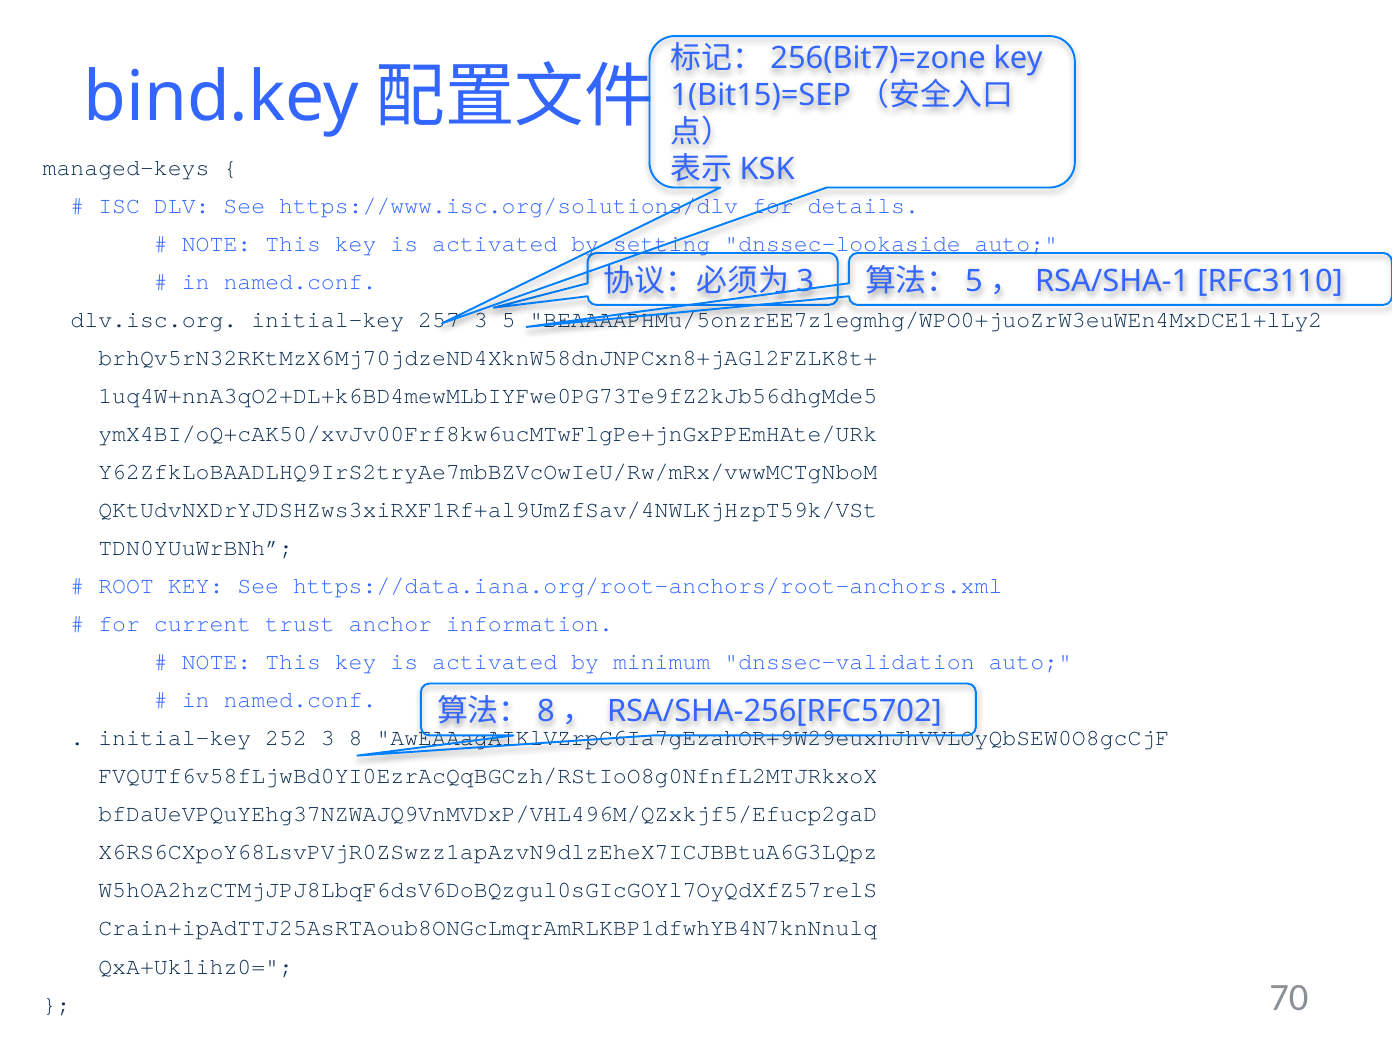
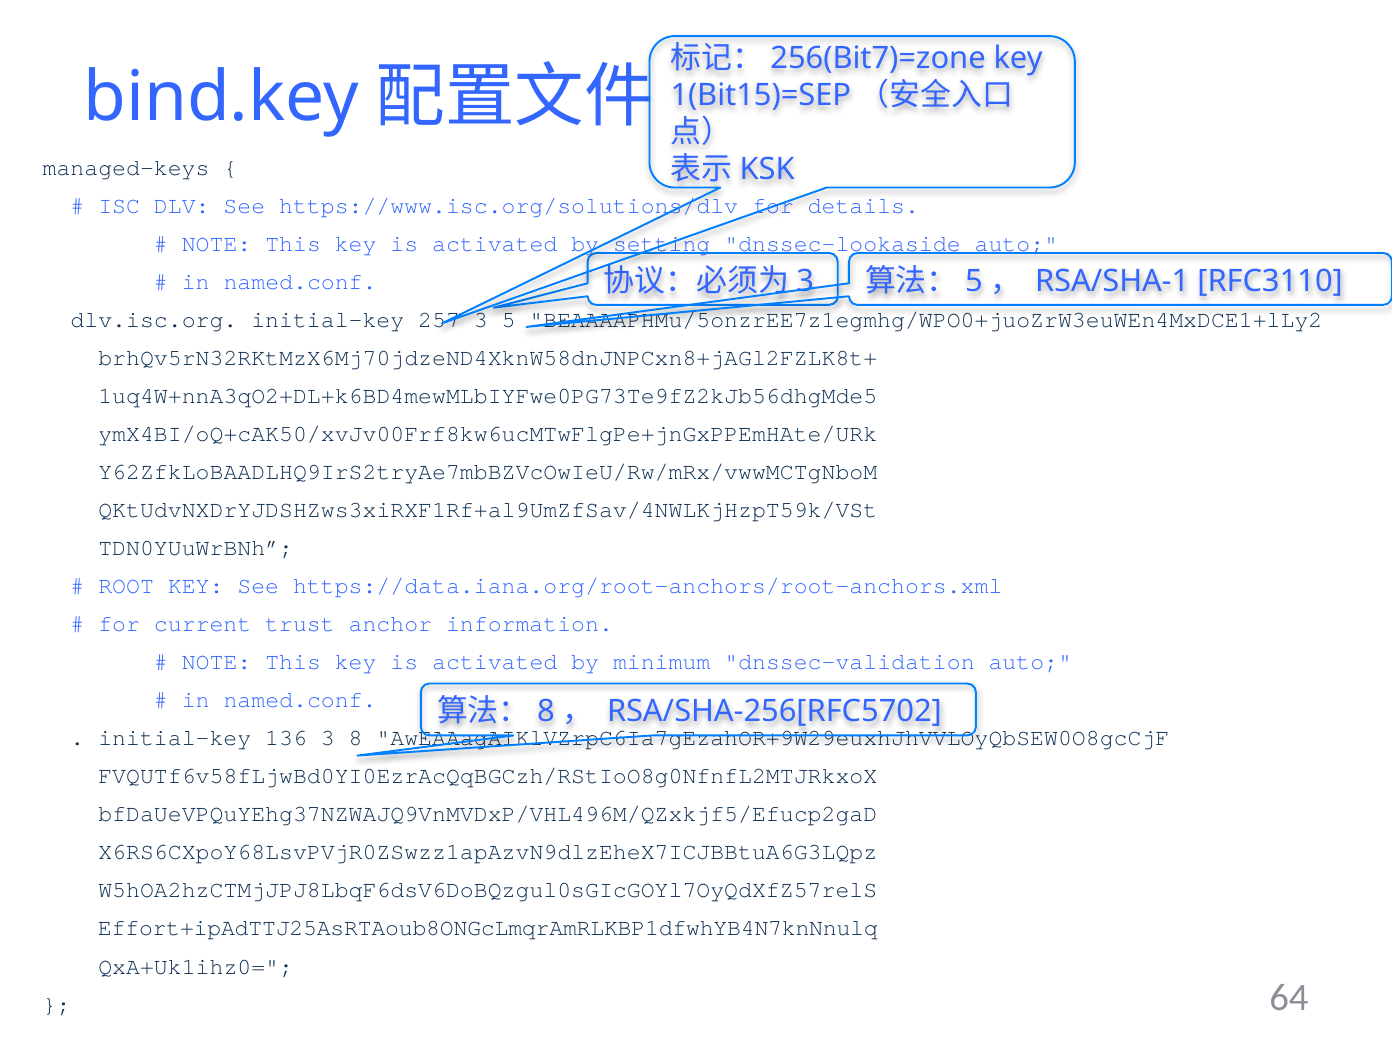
252: 252 -> 136 (286, 738)
Crain+ipAdTTJ25AsRTAoub8ONGcLmqrAmRLKBP1dfwhYB4N7knNnulq: Crain+ipAdTTJ25AsRTAoub8ONGcLmqrAmRLKBP1dfwhYB4N7knNnulq -> Effort+ipAdTTJ25AsRTAoub8ONGcLmqrAmRLKBP1dfwhYB4N7knNnulq (488, 928)
70: 70 -> 64 (1289, 998)
